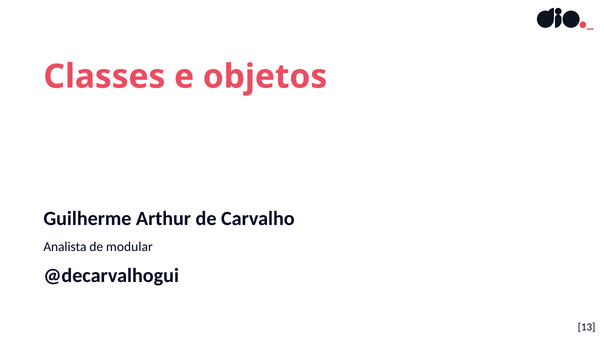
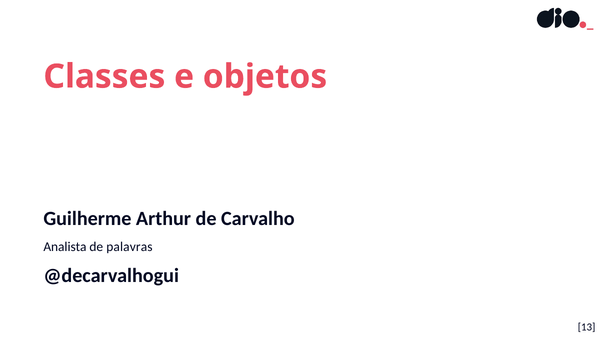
modular: modular -> palavras (129, 246)
